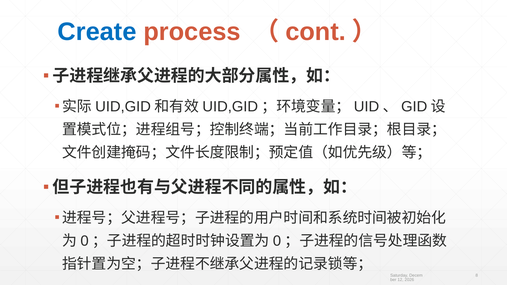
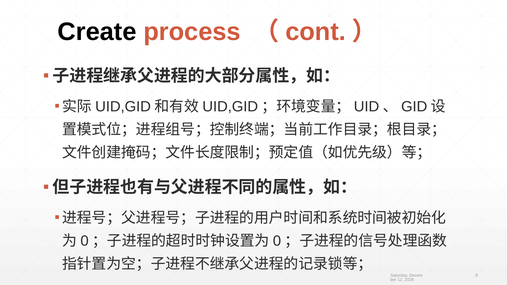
Create colour: blue -> black (97, 32)
